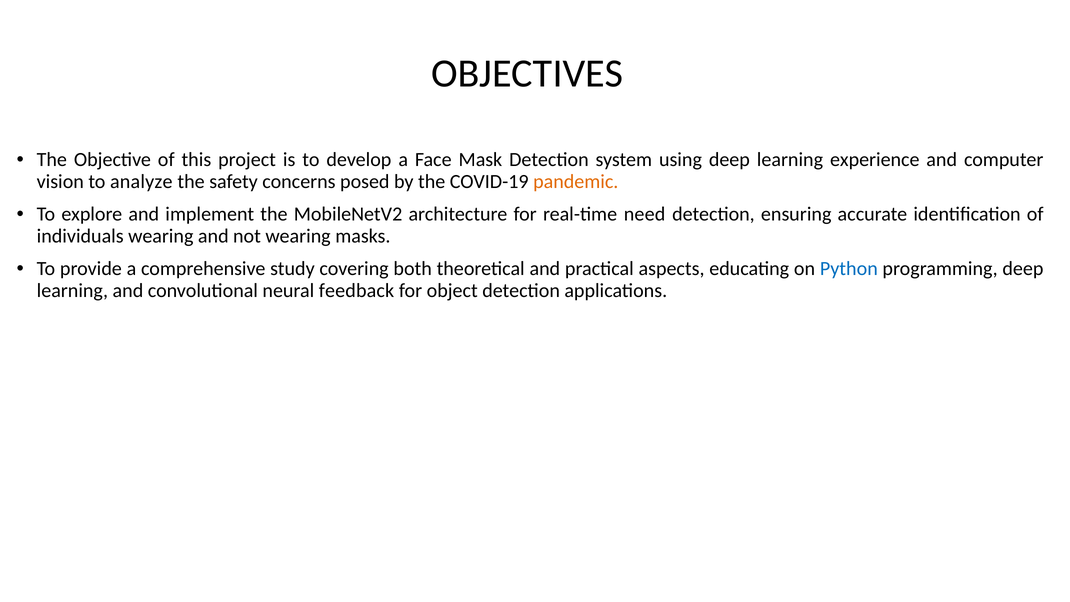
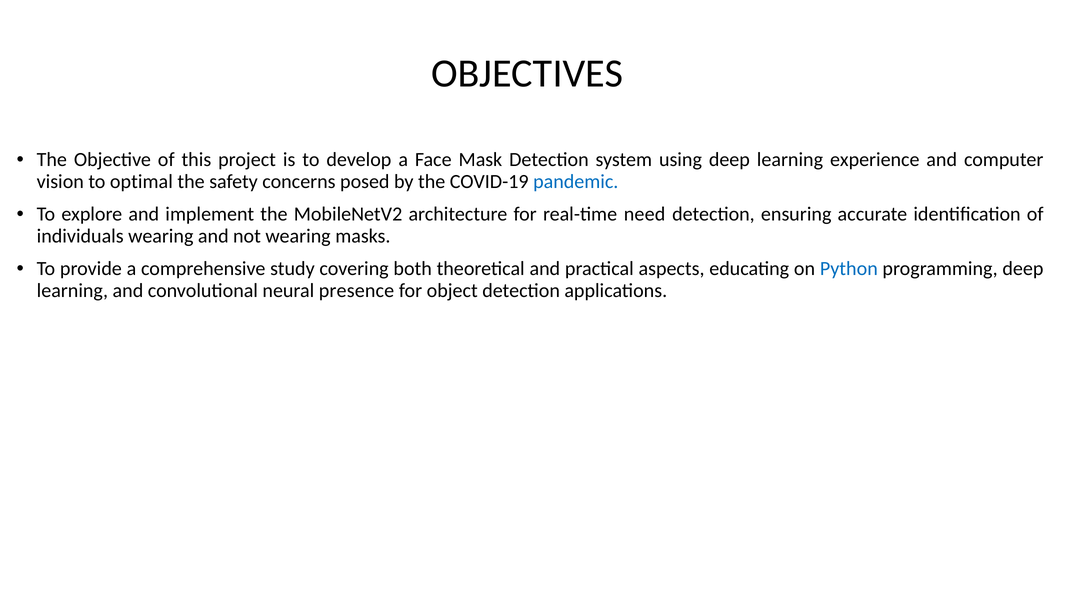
analyze: analyze -> optimal (141, 181)
pandemic colour: orange -> blue (576, 181)
feedback: feedback -> presence (356, 290)
